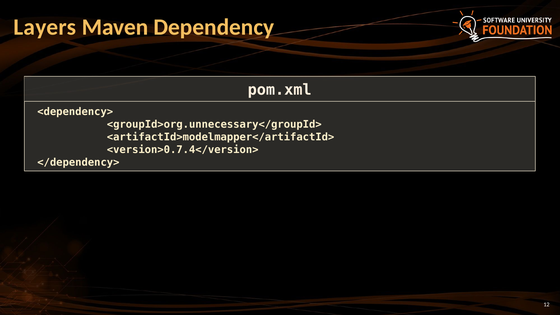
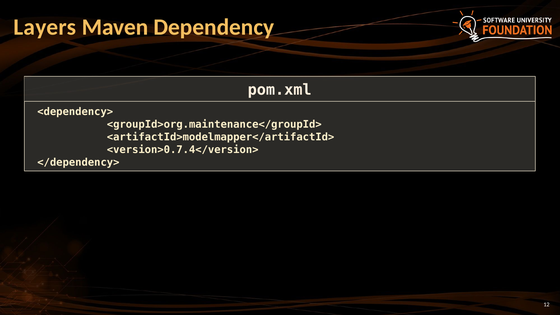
<groupId>org.unnecessary</groupId>: <groupId>org.unnecessary</groupId> -> <groupId>org.maintenance</groupId> (214, 124)
